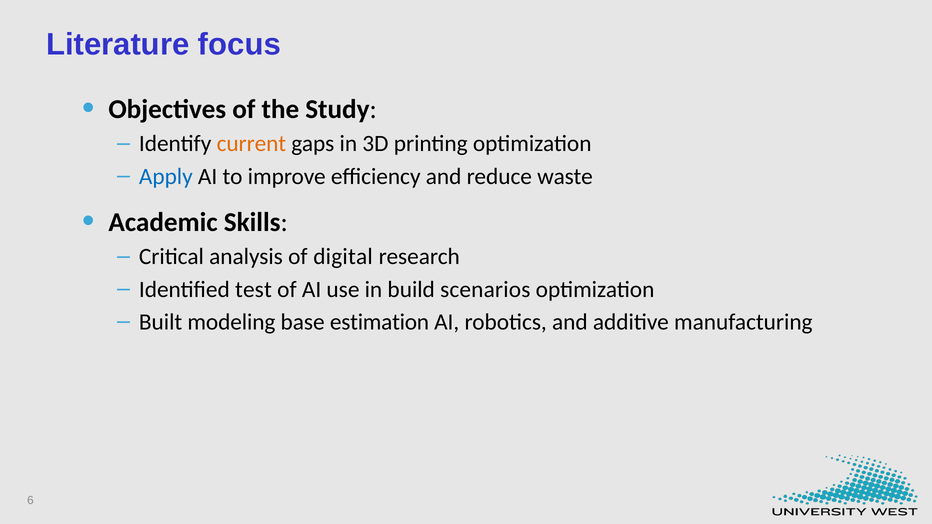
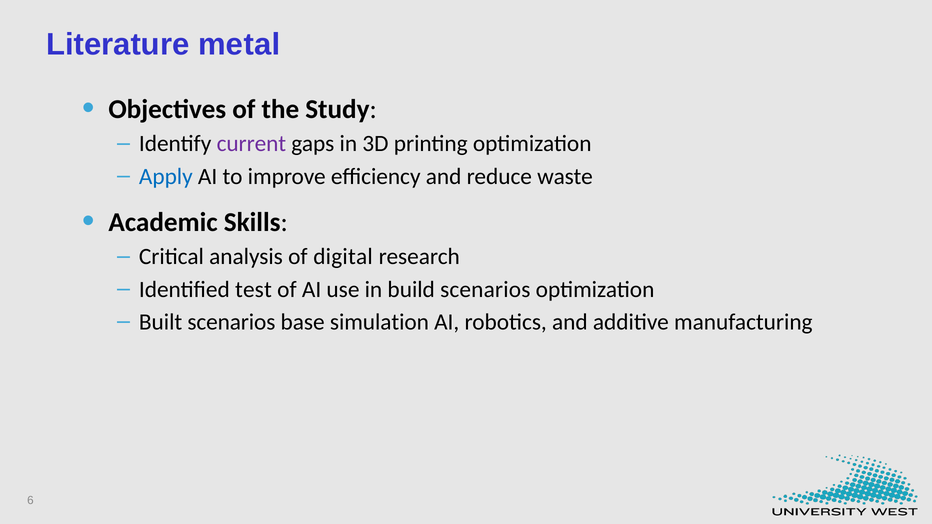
focus: focus -> metal (239, 44)
current colour: orange -> purple (251, 144)
Built modeling: modeling -> scenarios (231, 322)
estimation: estimation -> simulation (379, 322)
